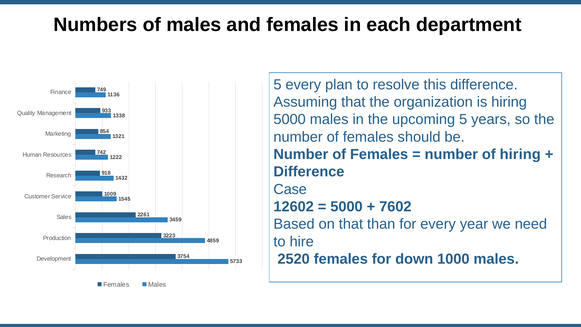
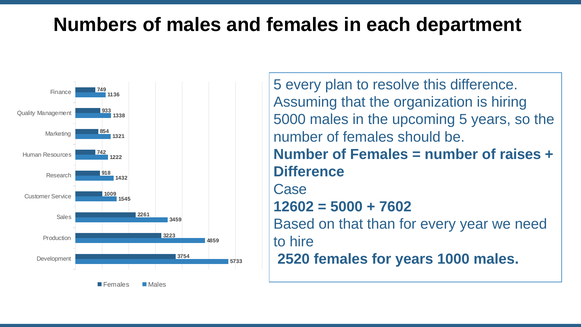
of hiring: hiring -> raises (520, 154)
for down: down -> years (414, 259)
